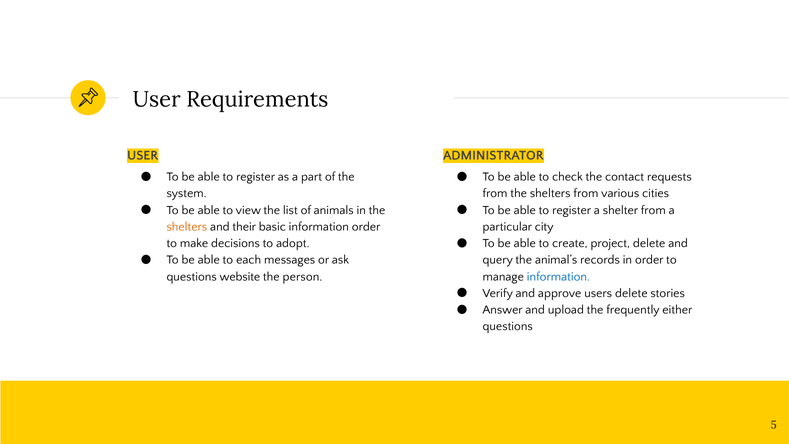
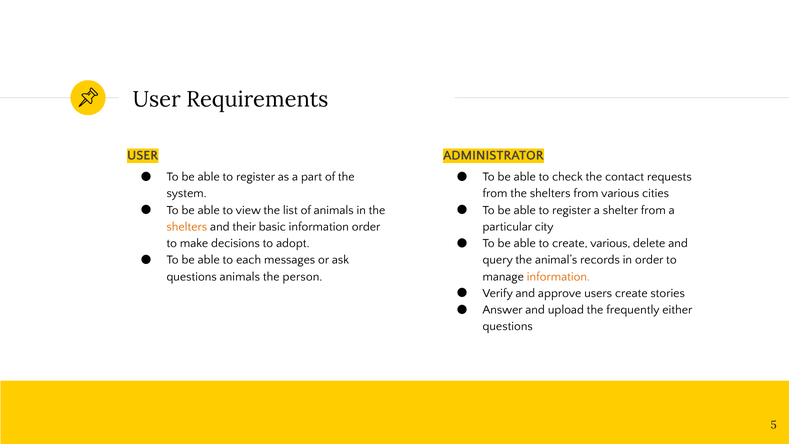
create project: project -> various (610, 243)
questions website: website -> animals (240, 277)
information colour: blue -> orange (558, 276)
users delete: delete -> create (631, 293)
